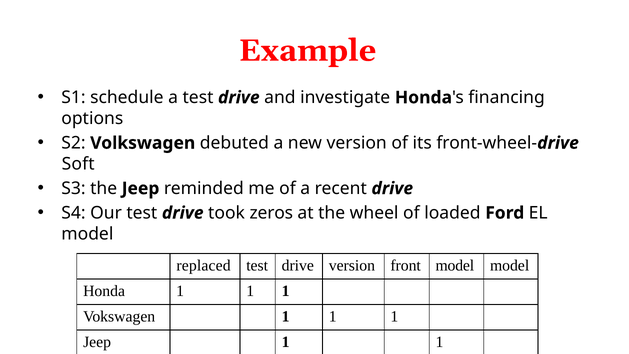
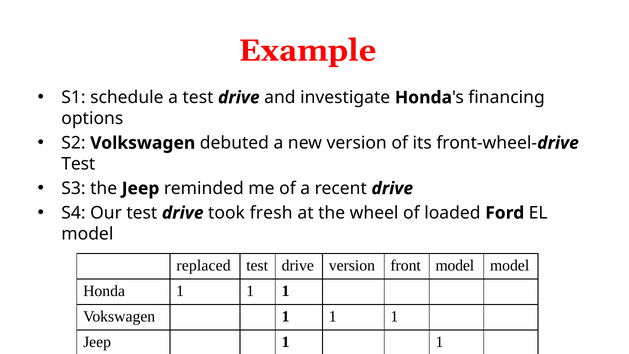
Soft: Soft -> Test (78, 164)
zeros: zeros -> fresh (271, 213)
